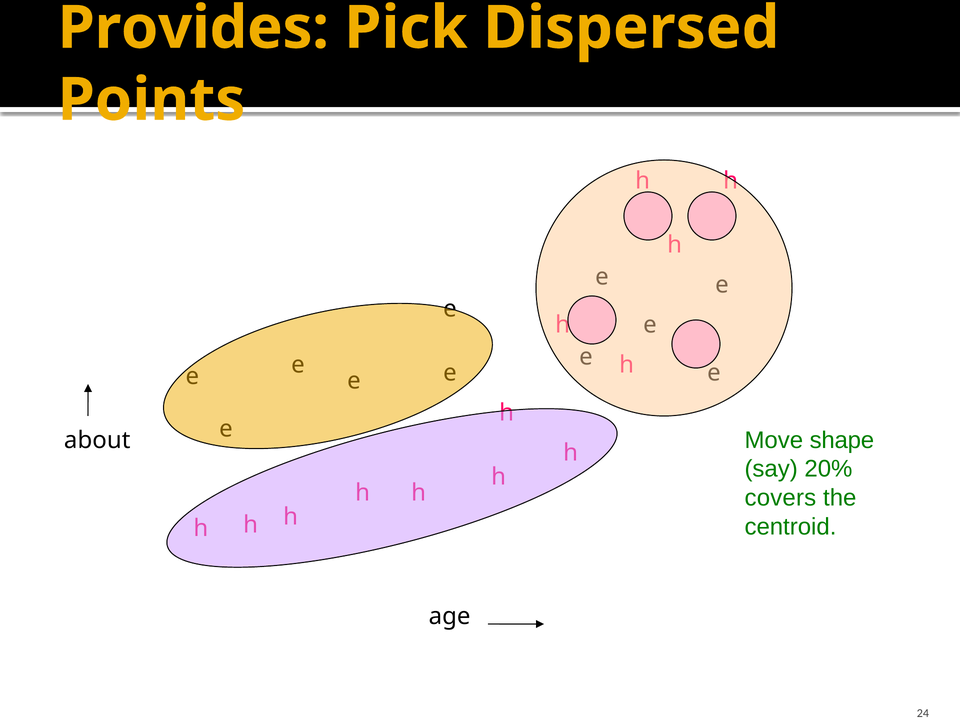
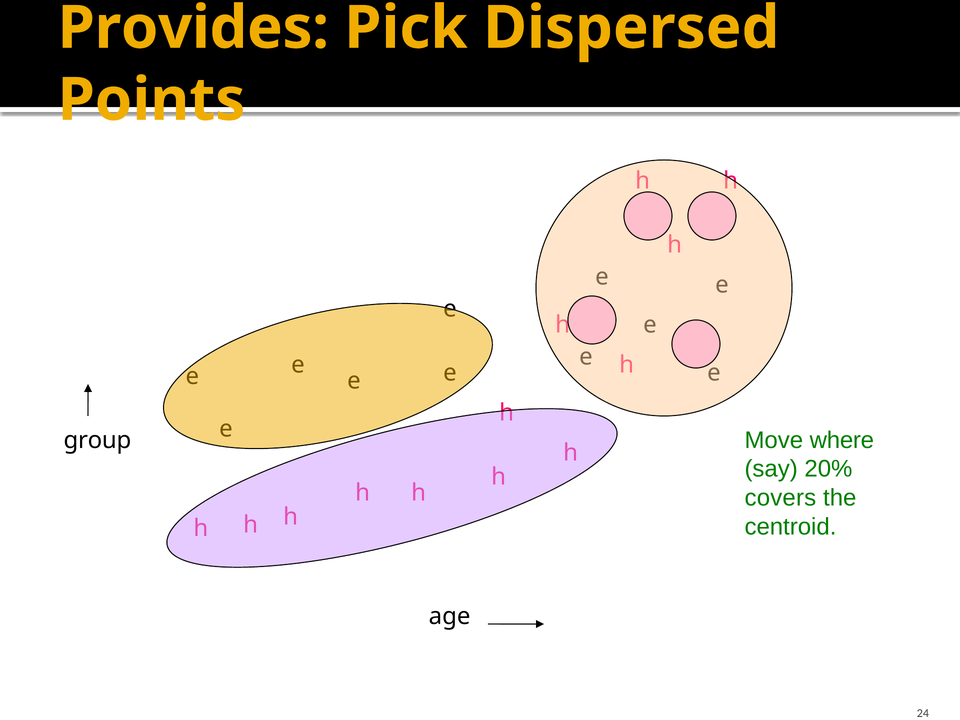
shape: shape -> where (842, 440)
about: about -> group (97, 440)
